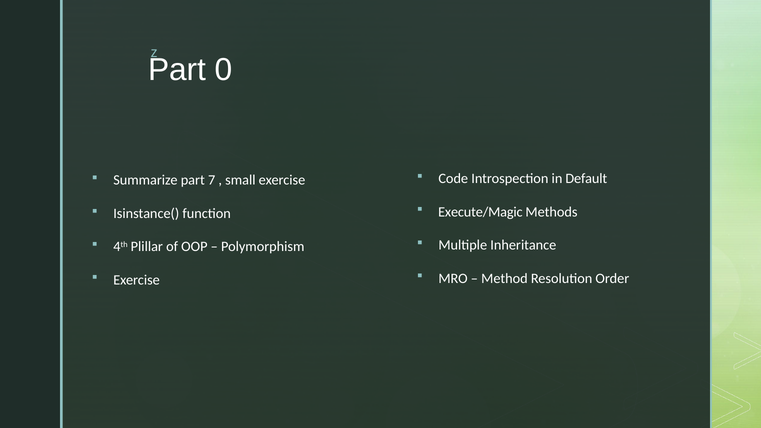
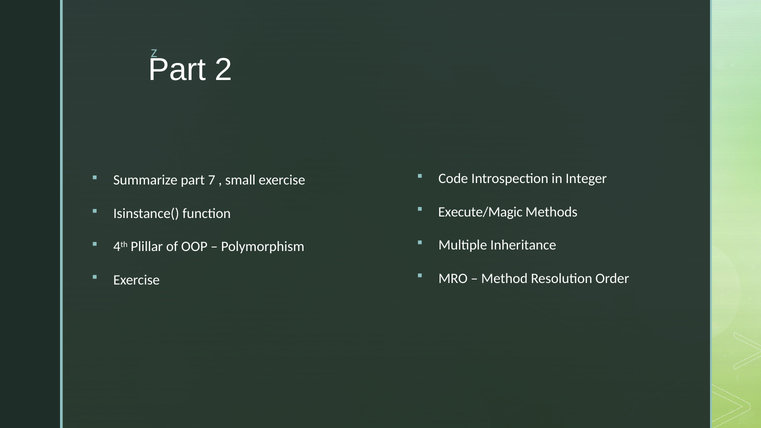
0: 0 -> 2 (224, 70)
Default: Default -> Integer (586, 179)
